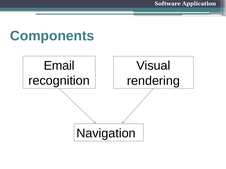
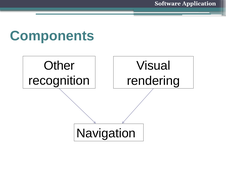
Email: Email -> Other (59, 66)
